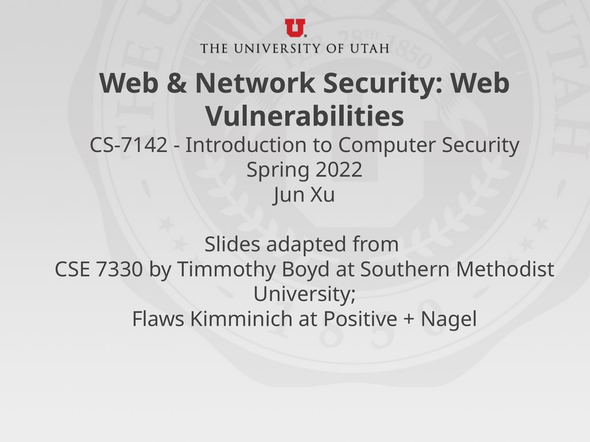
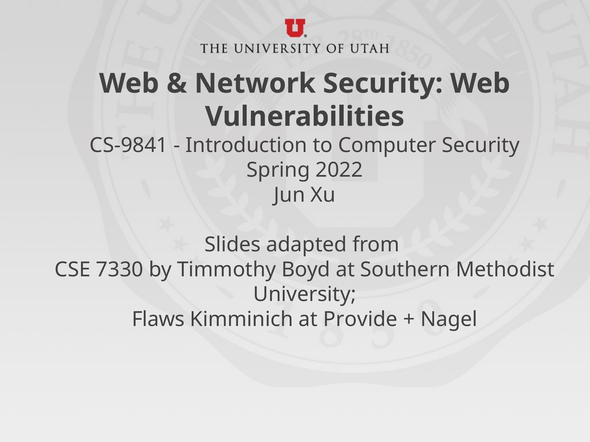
CS-7142: CS-7142 -> CS-9841 (129, 145)
Positive: Positive -> Provide (360, 320)
